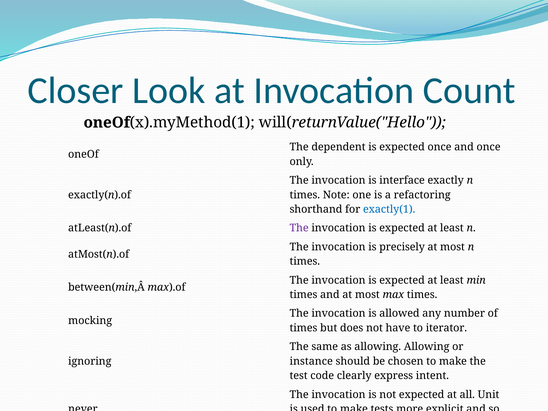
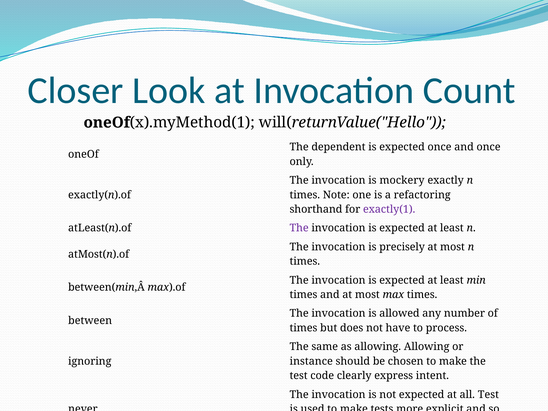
interface: interface -> mockery (402, 180)
exactly(1 colour: blue -> purple (389, 209)
mocking: mocking -> between (90, 321)
iterator: iterator -> process (446, 328)
all Unit: Unit -> Test (488, 395)
